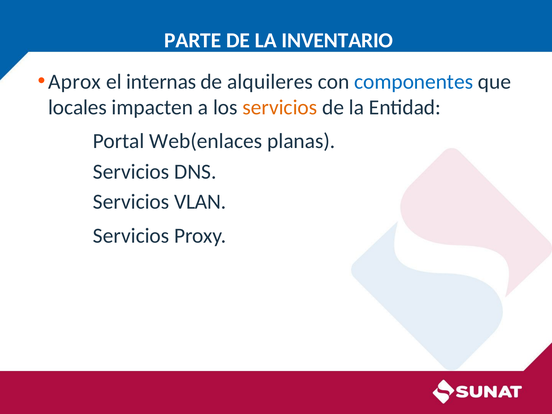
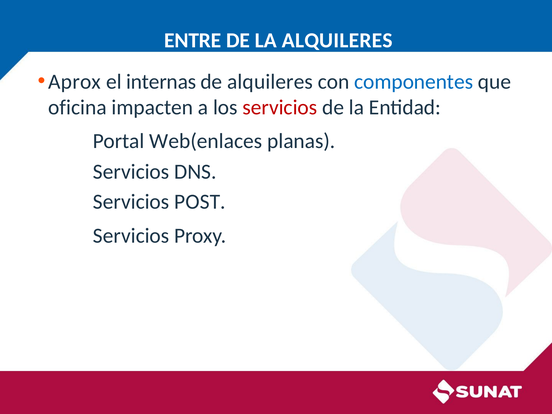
PARTE: PARTE -> ENTRE (193, 41)
LA INVENTARIO: INVENTARIO -> ALQUILERES (337, 41)
locales: locales -> oficina (77, 107)
servicios colour: orange -> red (280, 107)
VLAN: VLAN -> POST (200, 202)
